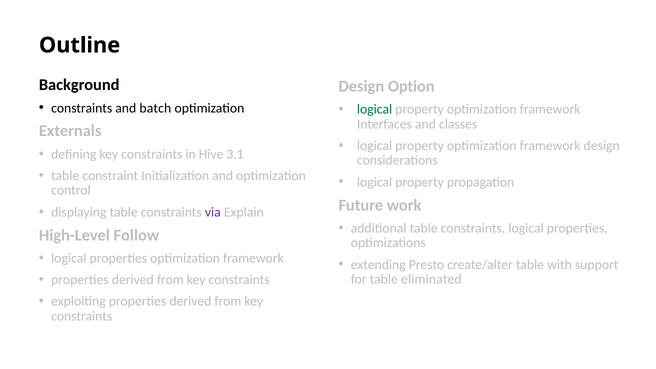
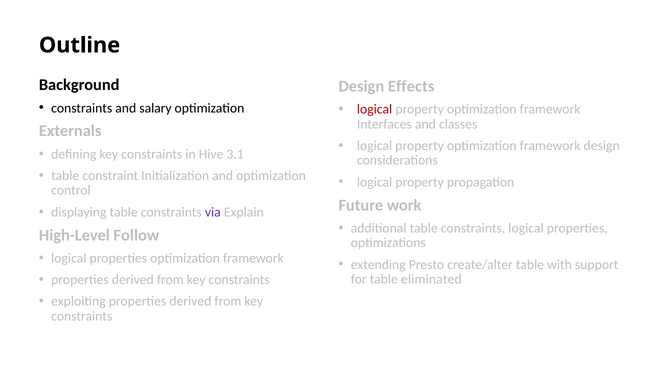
Option: Option -> Effects (411, 86)
batch: batch -> salary (155, 108)
logical colour: green -> red (375, 109)
